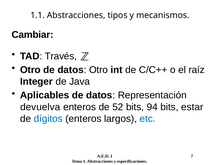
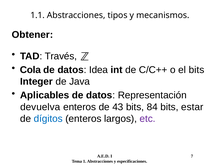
Cambiar: Cambiar -> Obtener (32, 35)
Otro: Otro -> Cola (30, 70)
Otro: Otro -> Idea (98, 70)
el raíz: raíz -> bits (196, 70)
52: 52 -> 43 (118, 107)
94: 94 -> 84 (152, 107)
etc colour: blue -> purple (148, 119)
